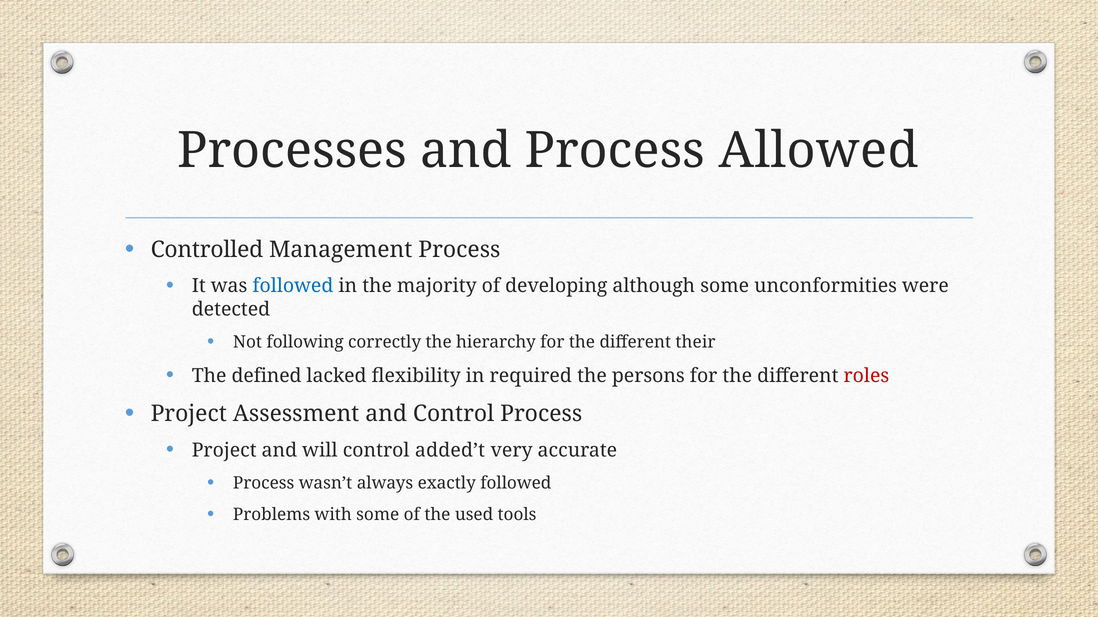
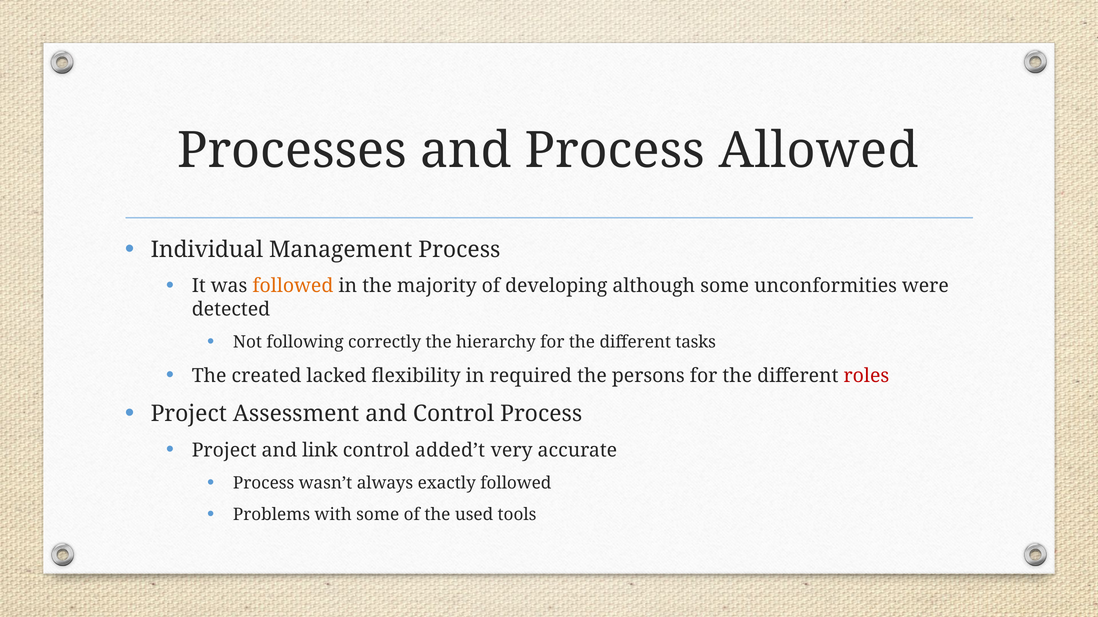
Controlled: Controlled -> Individual (207, 250)
followed colour: blue -> orange (293, 286)
their: their -> tasks (696, 342)
defined: defined -> created (266, 376)
will: will -> link (320, 451)
